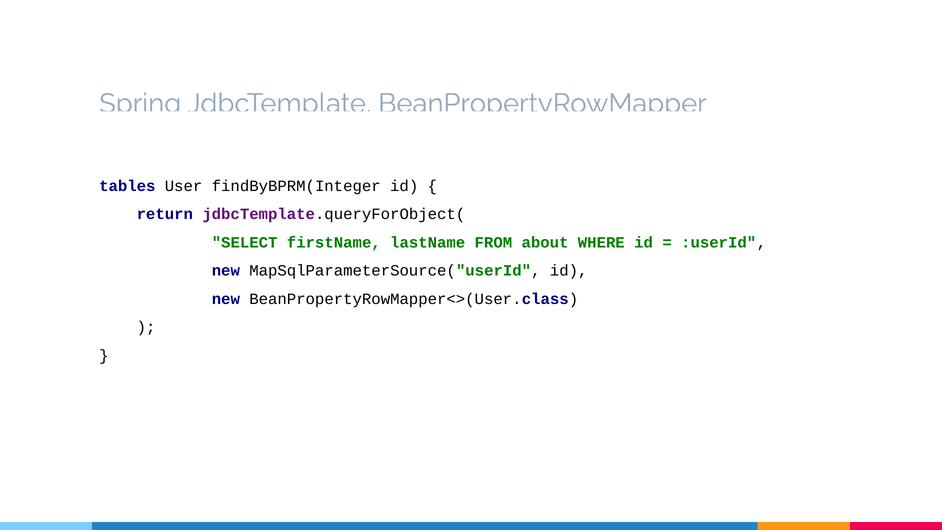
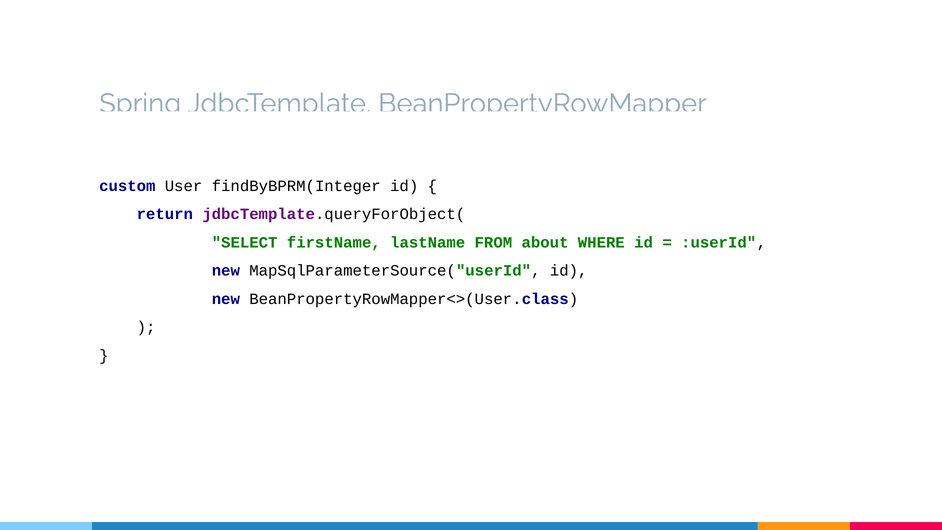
tables: tables -> custom (127, 186)
